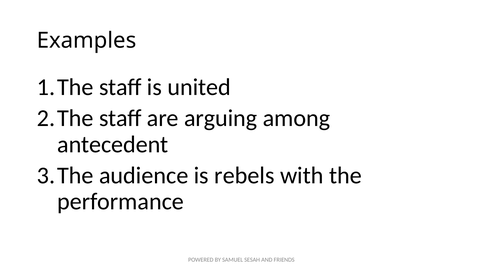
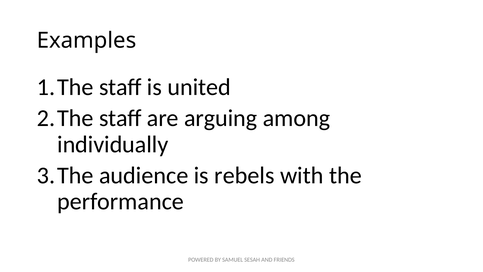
antecedent: antecedent -> individually (113, 144)
